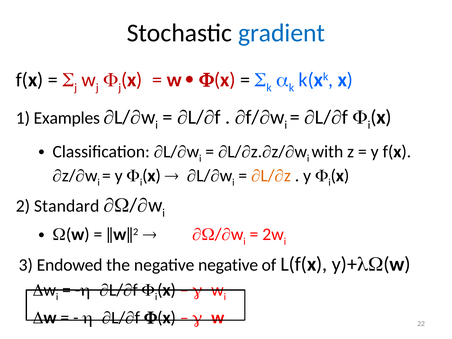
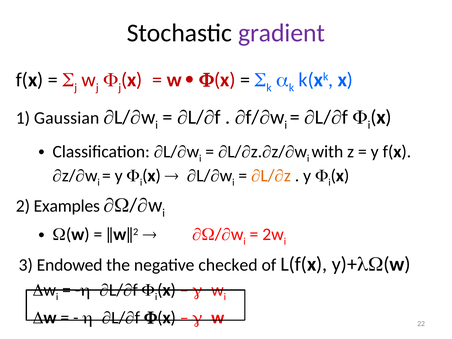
gradient colour: blue -> purple (282, 33)
Examples: Examples -> Gaussian (67, 118)
Standard: Standard -> Examples (67, 206)
negative negative: negative -> checked (228, 265)
